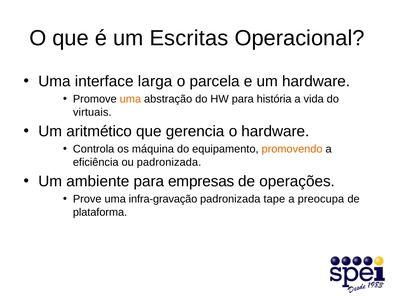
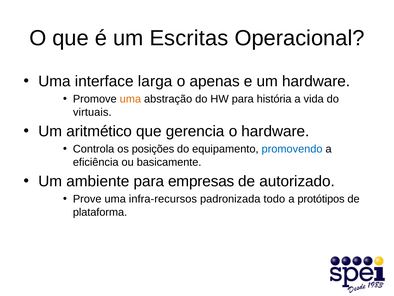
parcela: parcela -> apenas (215, 81)
máquina: máquina -> posições (153, 149)
promovendo colour: orange -> blue (292, 149)
ou padronizada: padronizada -> basicamente (169, 162)
operações: operações -> autorizado (297, 181)
infra-gravação: infra-gravação -> infra-recursos (163, 199)
tape: tape -> todo (274, 199)
preocupa: preocupa -> protótipos (321, 199)
